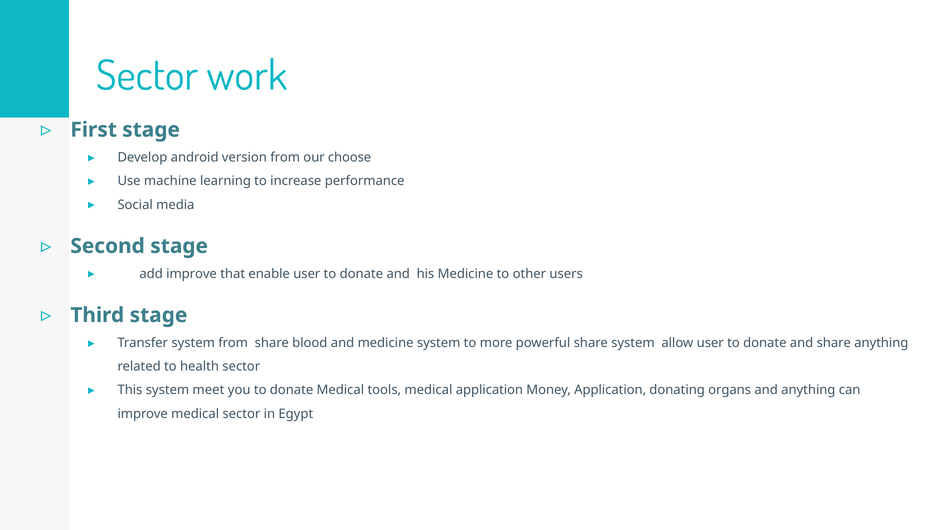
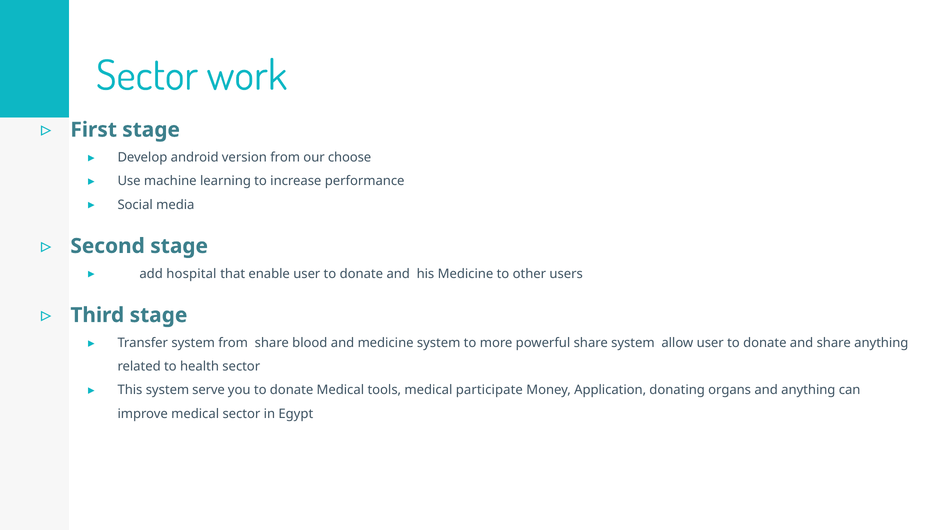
add improve: improve -> hospital (191, 274)
meet: meet -> serve (209, 390)
medical application: application -> participate (489, 390)
